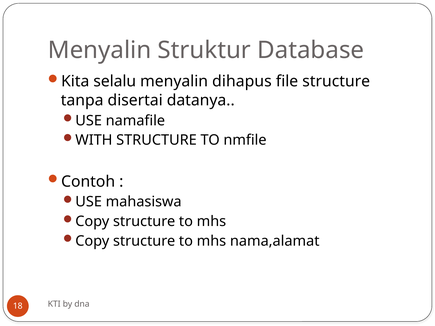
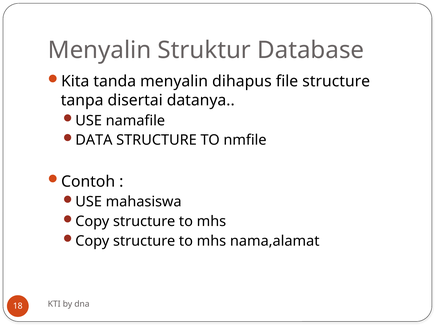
selalu: selalu -> tanda (115, 82)
WITH: WITH -> DATA (94, 140)
